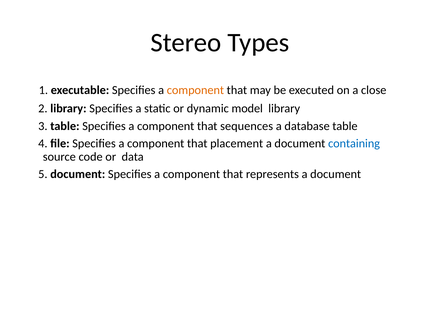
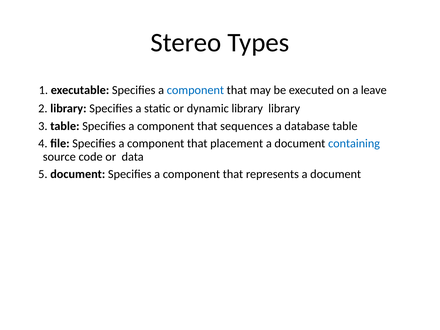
component colour: orange -> blue (195, 90)
close: close -> leave (374, 90)
dynamic model: model -> library (247, 109)
